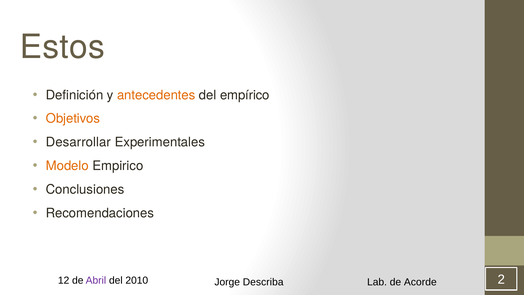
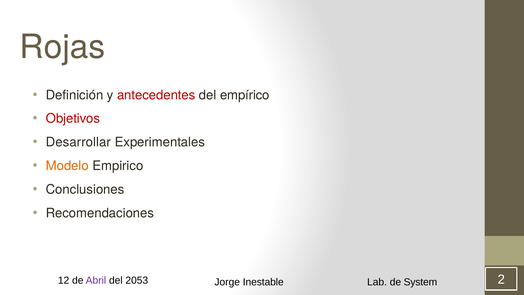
Estos: Estos -> Rojas (62, 47)
antecedentes colour: orange -> red (156, 95)
Objetivos colour: orange -> red (73, 119)
2010: 2010 -> 2053 (137, 280)
Describa: Describa -> Inestable (263, 282)
Acorde: Acorde -> System (420, 282)
